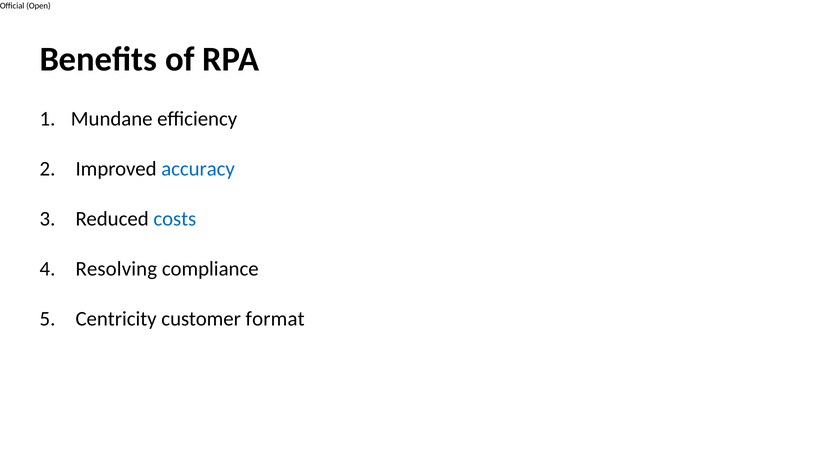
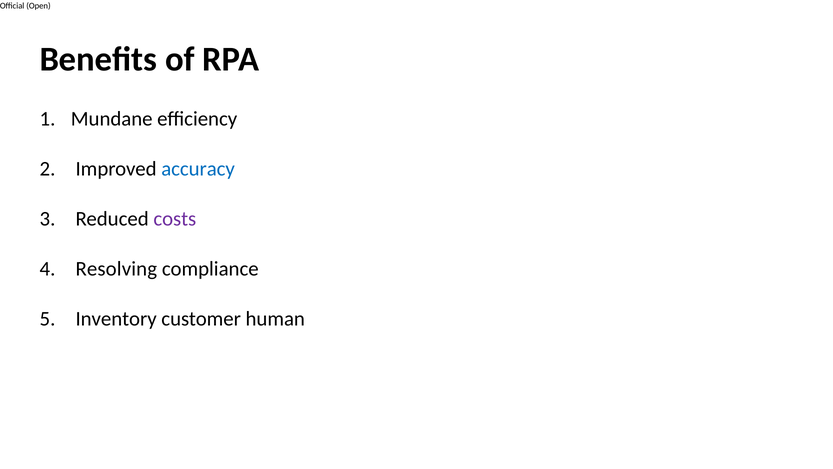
costs colour: blue -> purple (175, 219)
Centricity: Centricity -> Inventory (116, 319)
format: format -> human (275, 319)
